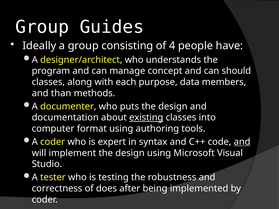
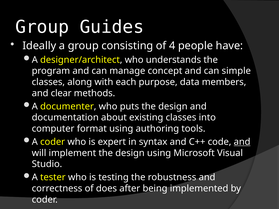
should: should -> simple (236, 71)
than: than -> clear (61, 93)
existing underline: present -> none (146, 118)
